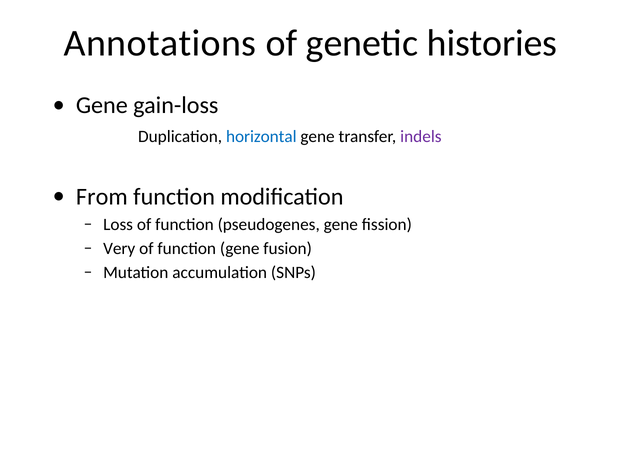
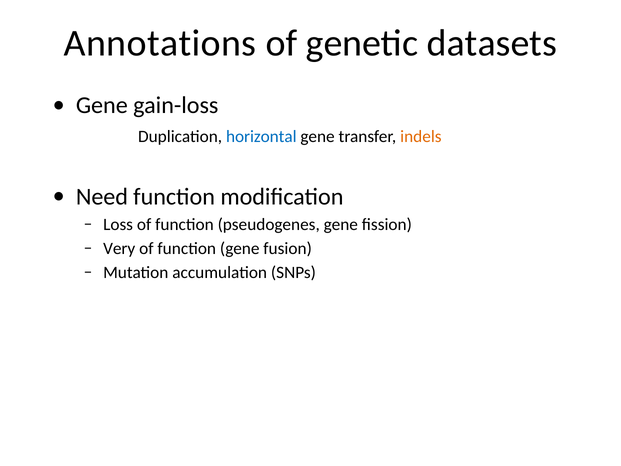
histories: histories -> datasets (492, 43)
indels colour: purple -> orange (421, 137)
From: From -> Need (102, 197)
